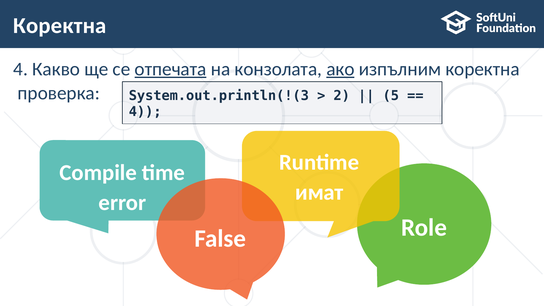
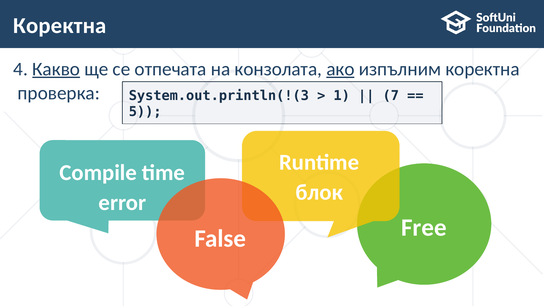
Какво underline: none -> present (56, 69)
отпечата underline: present -> none (171, 69)
2: 2 -> 1 (342, 96)
5: 5 -> 7 (391, 96)
4: 4 -> 5 (145, 112)
имат: имат -> блок (319, 192)
Role: Role -> Free (424, 228)
